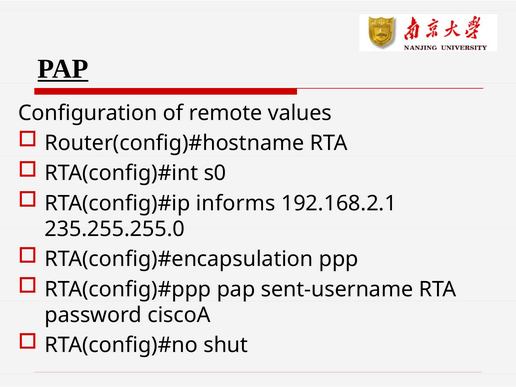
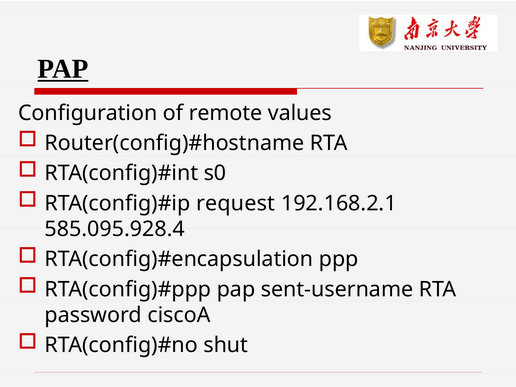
informs: informs -> request (236, 203)
235.255.255.0: 235.255.255.0 -> 585.095.928.4 (115, 229)
